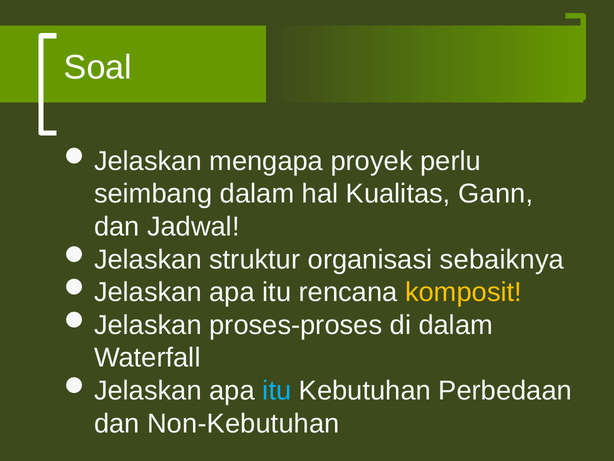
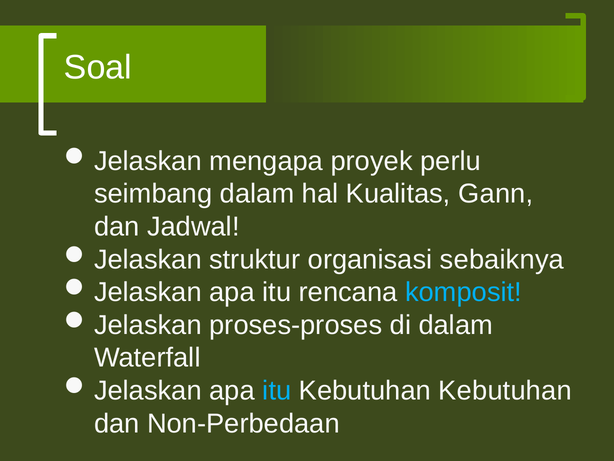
komposit colour: yellow -> light blue (463, 292)
Kebutuhan Perbedaan: Perbedaan -> Kebutuhan (505, 390)
Non-Kebutuhan: Non-Kebutuhan -> Non-Perbedaan (243, 423)
